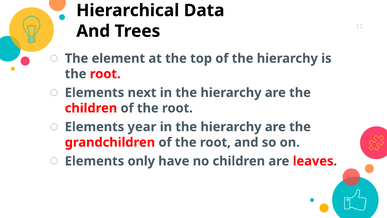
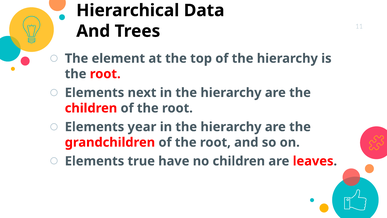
only: only -> true (141, 161)
